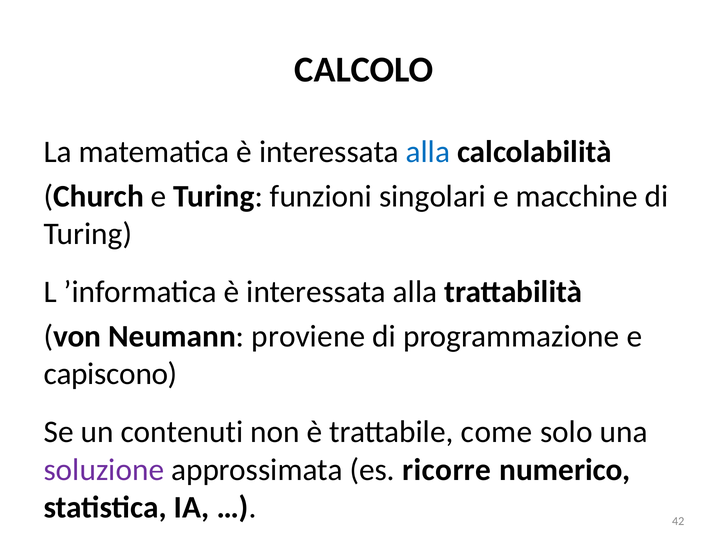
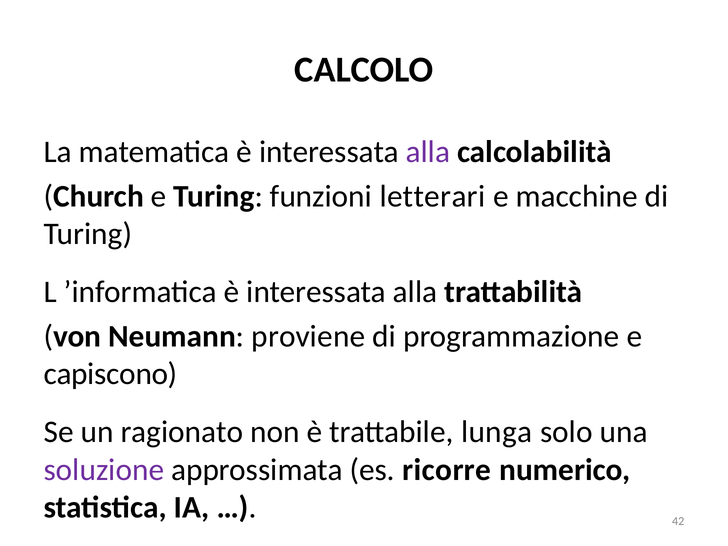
alla colour: blue -> purple (428, 152)
singolari: singolari -> letterari (432, 196)
contenuti: contenuti -> ragionato (182, 432)
come: come -> lunga (497, 432)
